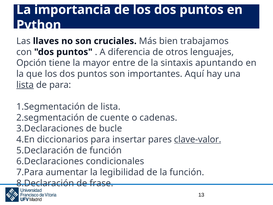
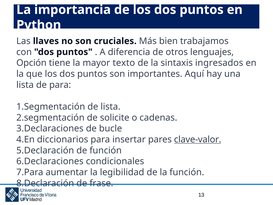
entre: entre -> texto (124, 63)
apuntando: apuntando -> ingresados (219, 63)
lista underline: present -> none (25, 85)
cuente: cuente -> solicite (115, 117)
